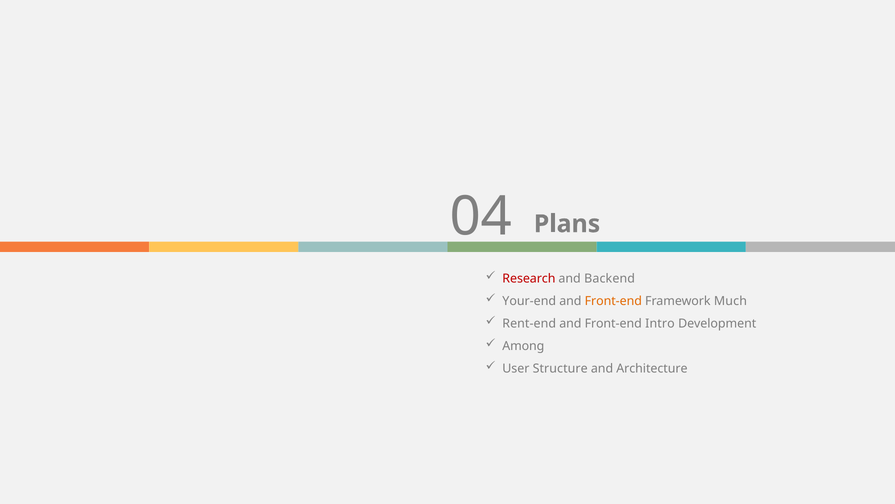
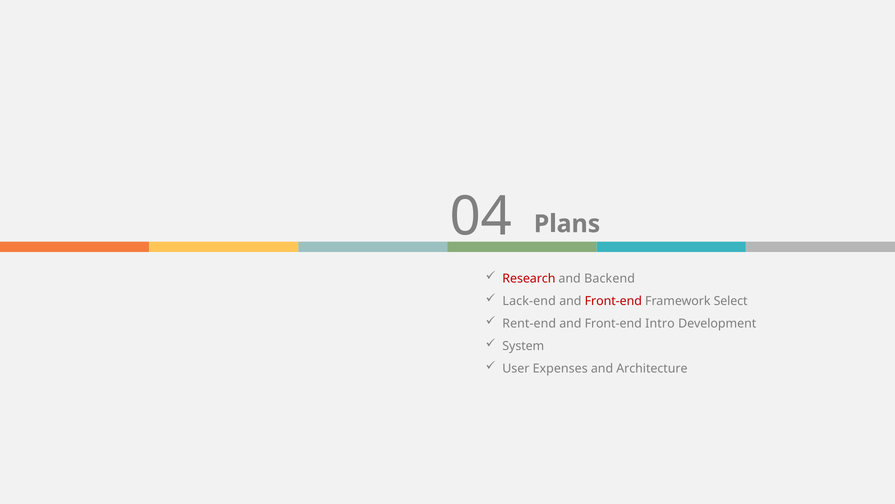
Your-end: Your-end -> Lack-end (529, 301)
Front-end colour: orange -> red (613, 301)
Much: Much -> Select (731, 301)
Among: Among -> System (523, 346)
Structure: Structure -> Expenses (560, 368)
